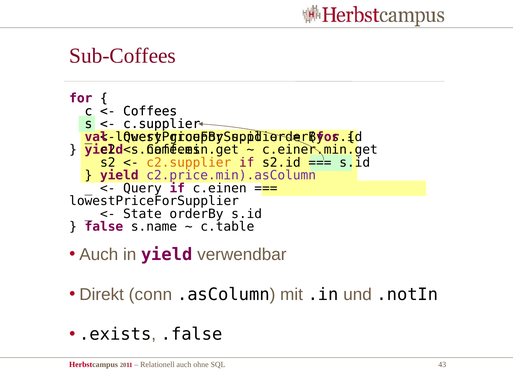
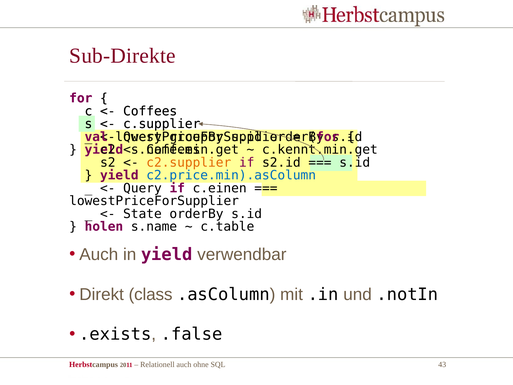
Sub-Coffees: Sub-Coffees -> Sub-Direkte (123, 56)
c.einer.min.get: c.einer.min.get -> c.kennt.min.get (320, 150)
c2.price.min).asColumn colour: purple -> blue (231, 175)
false: false -> holen (104, 227)
conn: conn -> class (151, 294)
